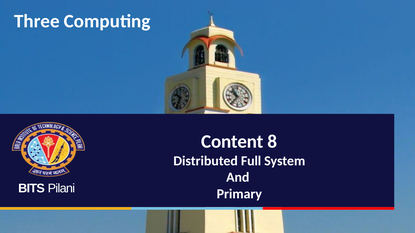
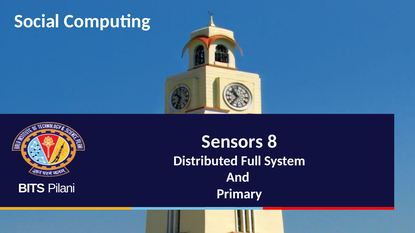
Three: Three -> Social (37, 21)
Content: Content -> Sensors (232, 142)
